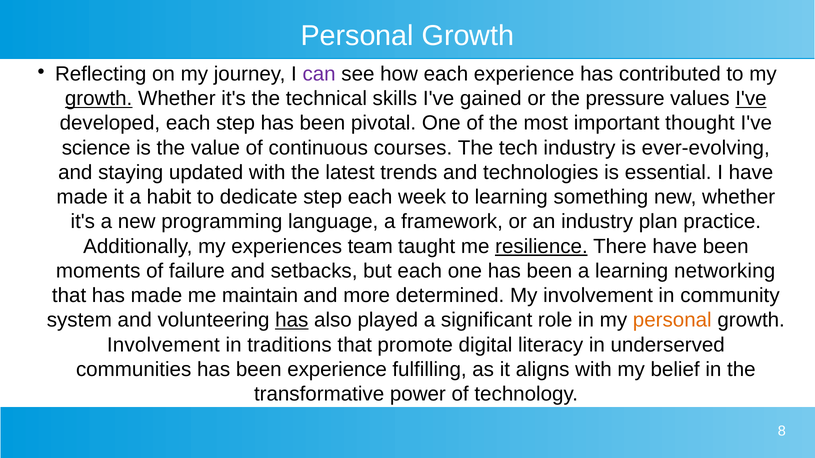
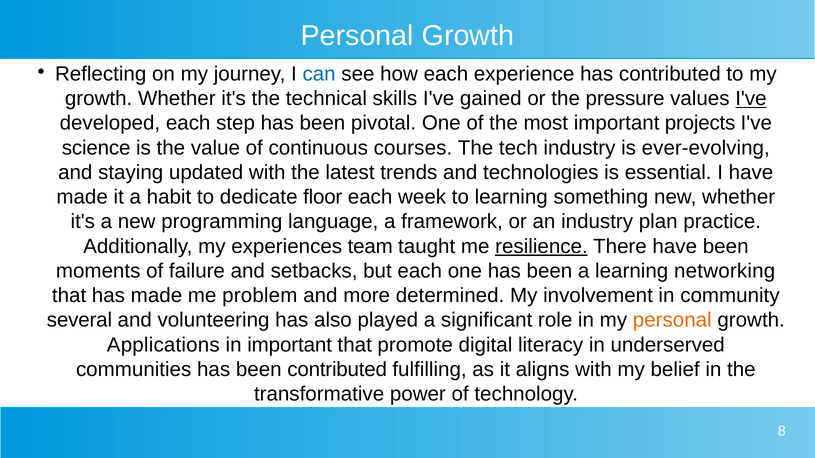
can colour: purple -> blue (319, 74)
growth underline: present -> none (99, 99)
thought: thought -> projects (700, 123)
dedicate step: step -> floor (323, 197)
maintain: maintain -> problem (260, 296)
system: system -> several (79, 321)
has underline: present -> none (292, 321)
Involvement: Involvement -> Applications (163, 345)
in traditions: traditions -> important (290, 345)
been experience: experience -> contributed (337, 370)
